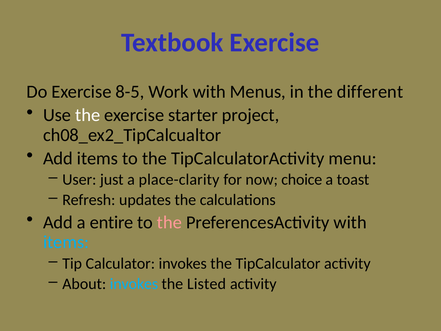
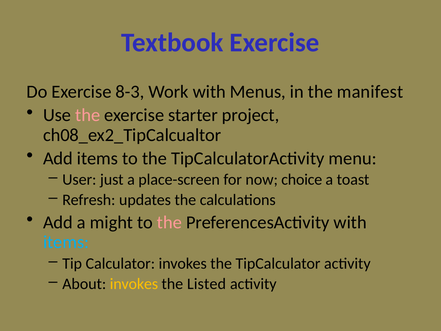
8-5: 8-5 -> 8-3 (130, 92)
different: different -> manifest (370, 92)
the colour: white -> pink (88, 115)
place-clarity: place-clarity -> place-screen (179, 180)
entire: entire -> might (112, 222)
invokes colour: light blue -> yellow (134, 284)
